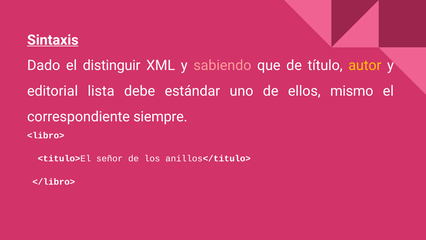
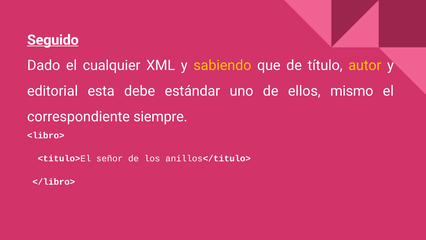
Sintaxis: Sintaxis -> Seguido (53, 40)
distinguir: distinguir -> cualquier (112, 66)
sabiendo colour: pink -> yellow (222, 66)
lista: lista -> esta (101, 91)
